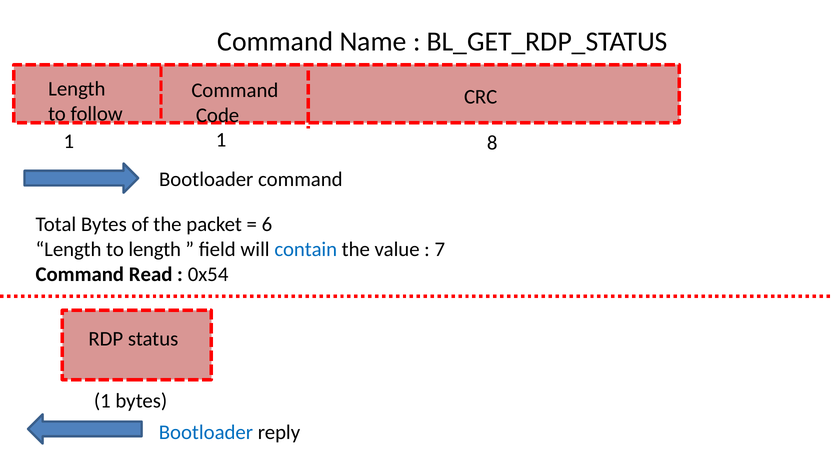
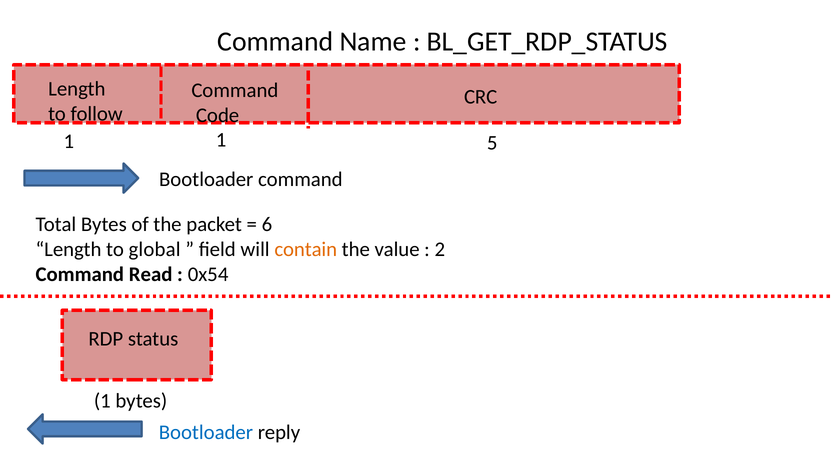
8: 8 -> 5 (492, 143)
to length: length -> global (155, 249)
contain colour: blue -> orange (306, 249)
7: 7 -> 2 (440, 249)
